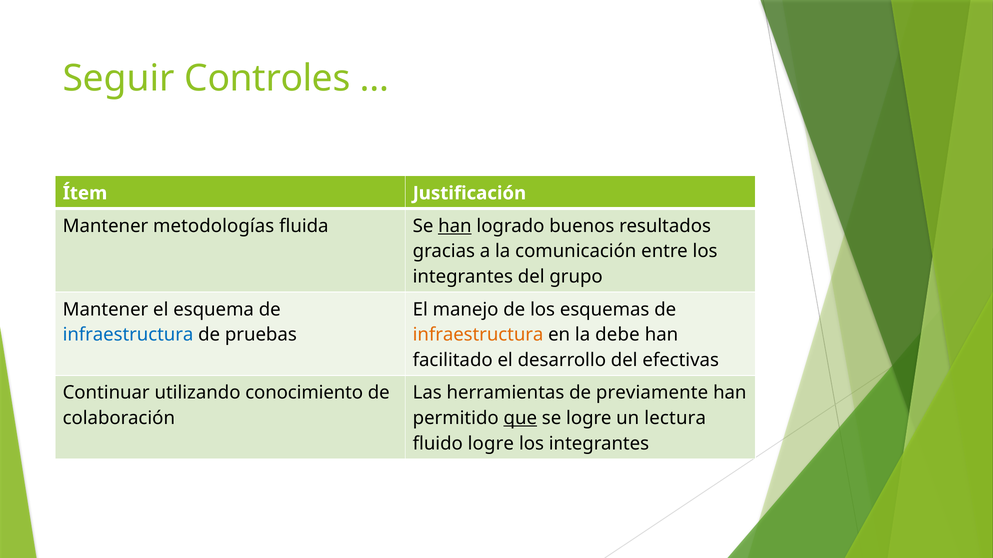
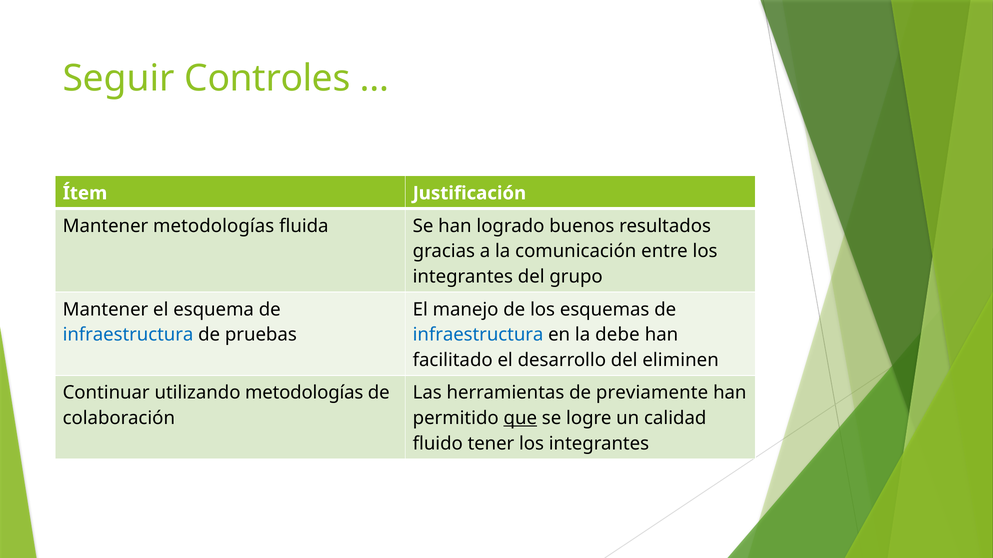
han underline: present -> none (455, 226)
infraestructura colour: orange -> blue (478, 335)
efectivas: efectivas -> eliminen (681, 360)
utilizando conocimiento: conocimiento -> metodologías (304, 393)
lectura: lectura -> calidad (675, 419)
fluido logre: logre -> tener (491, 444)
